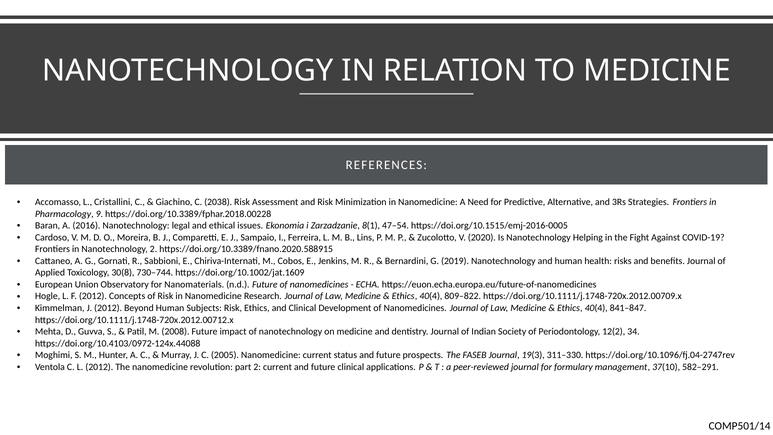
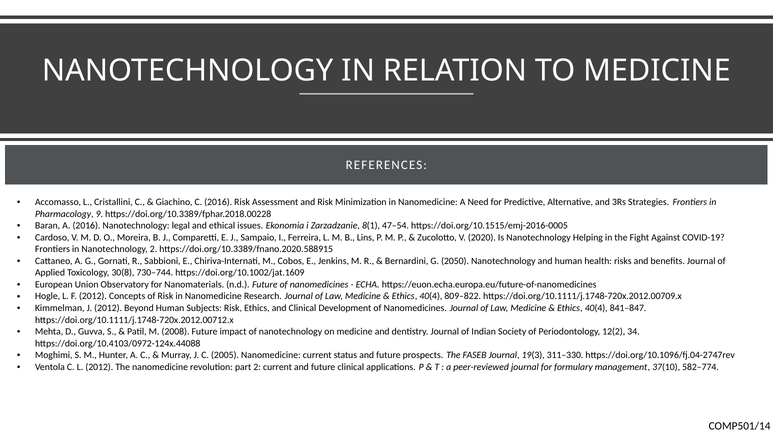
C 2038: 2038 -> 2016 (218, 202)
2019: 2019 -> 2050 (455, 261)
582–291: 582–291 -> 582–774 (700, 367)
